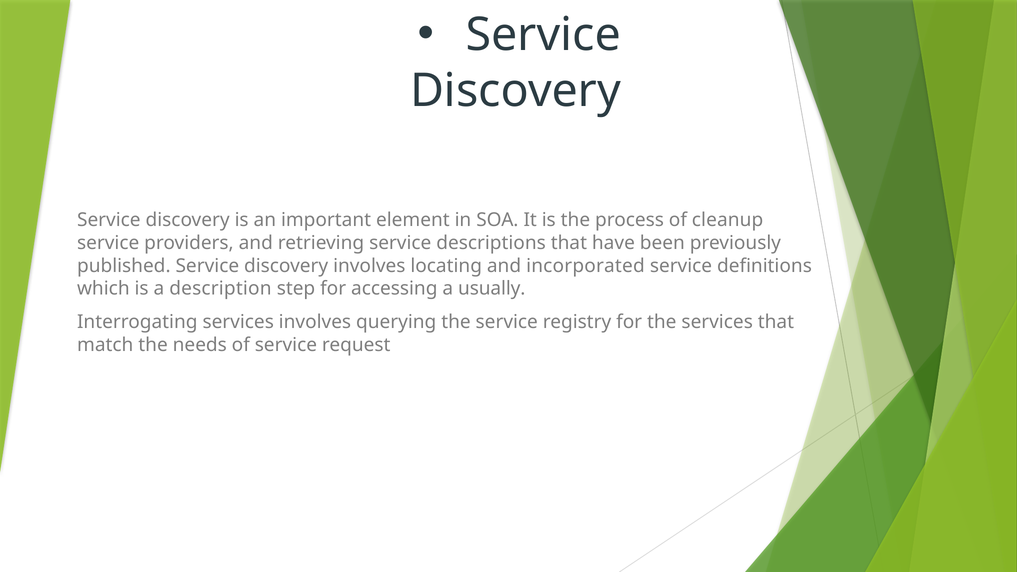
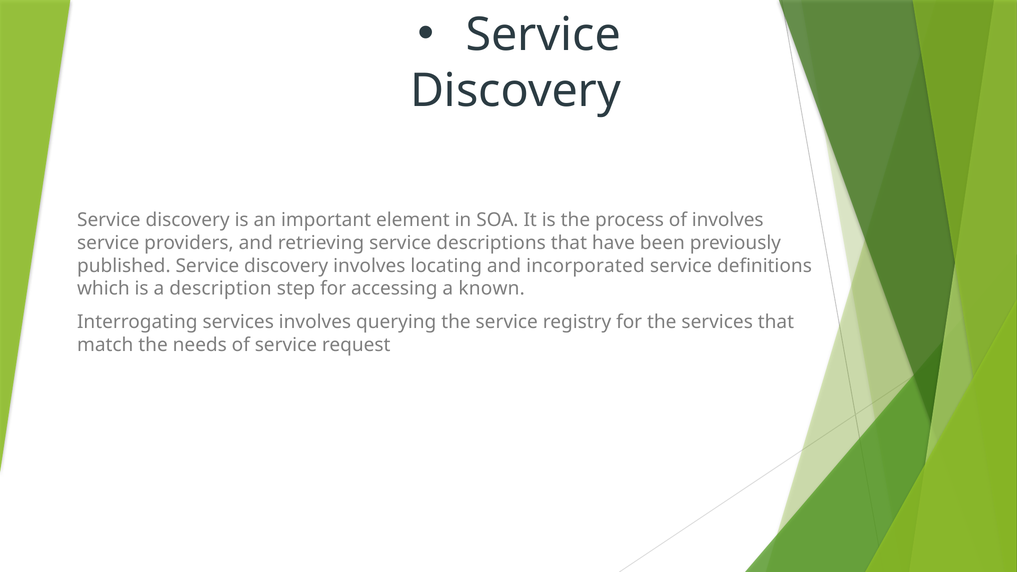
of cleanup: cleanup -> involves (728, 220)
usually: usually -> known (492, 289)
